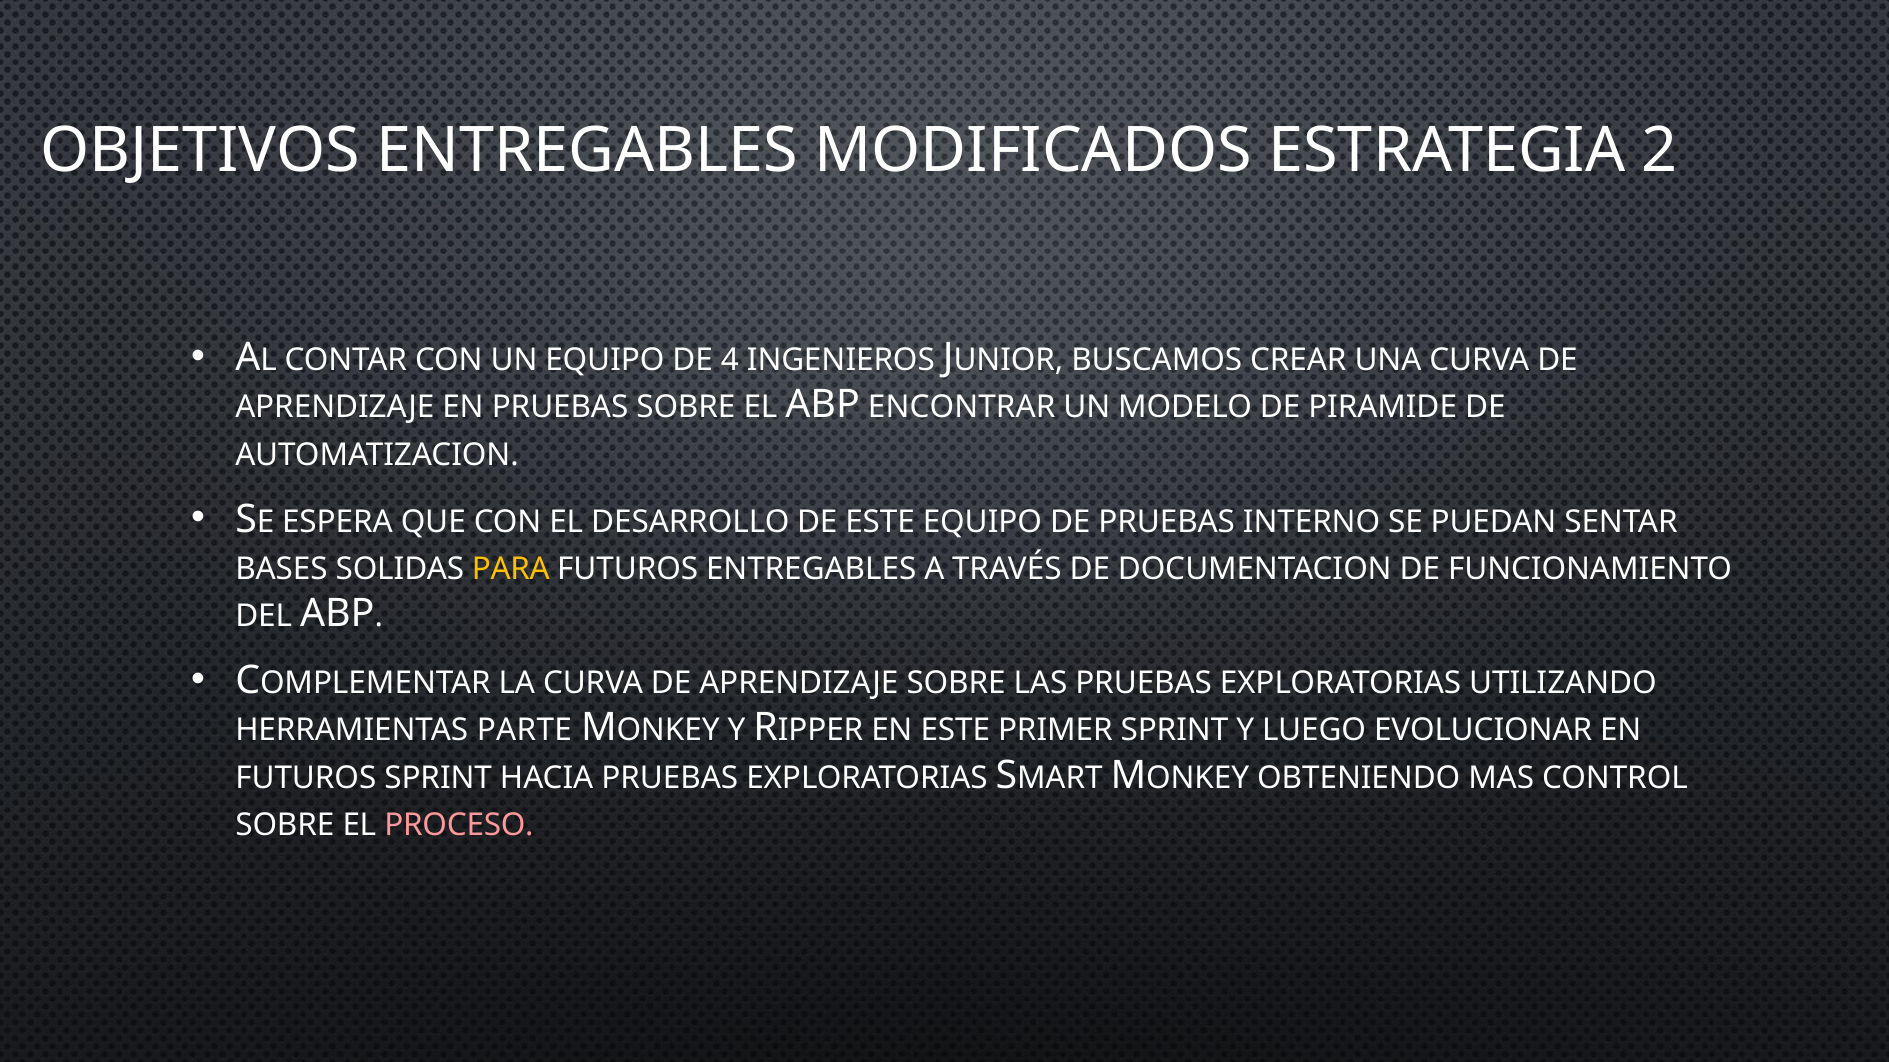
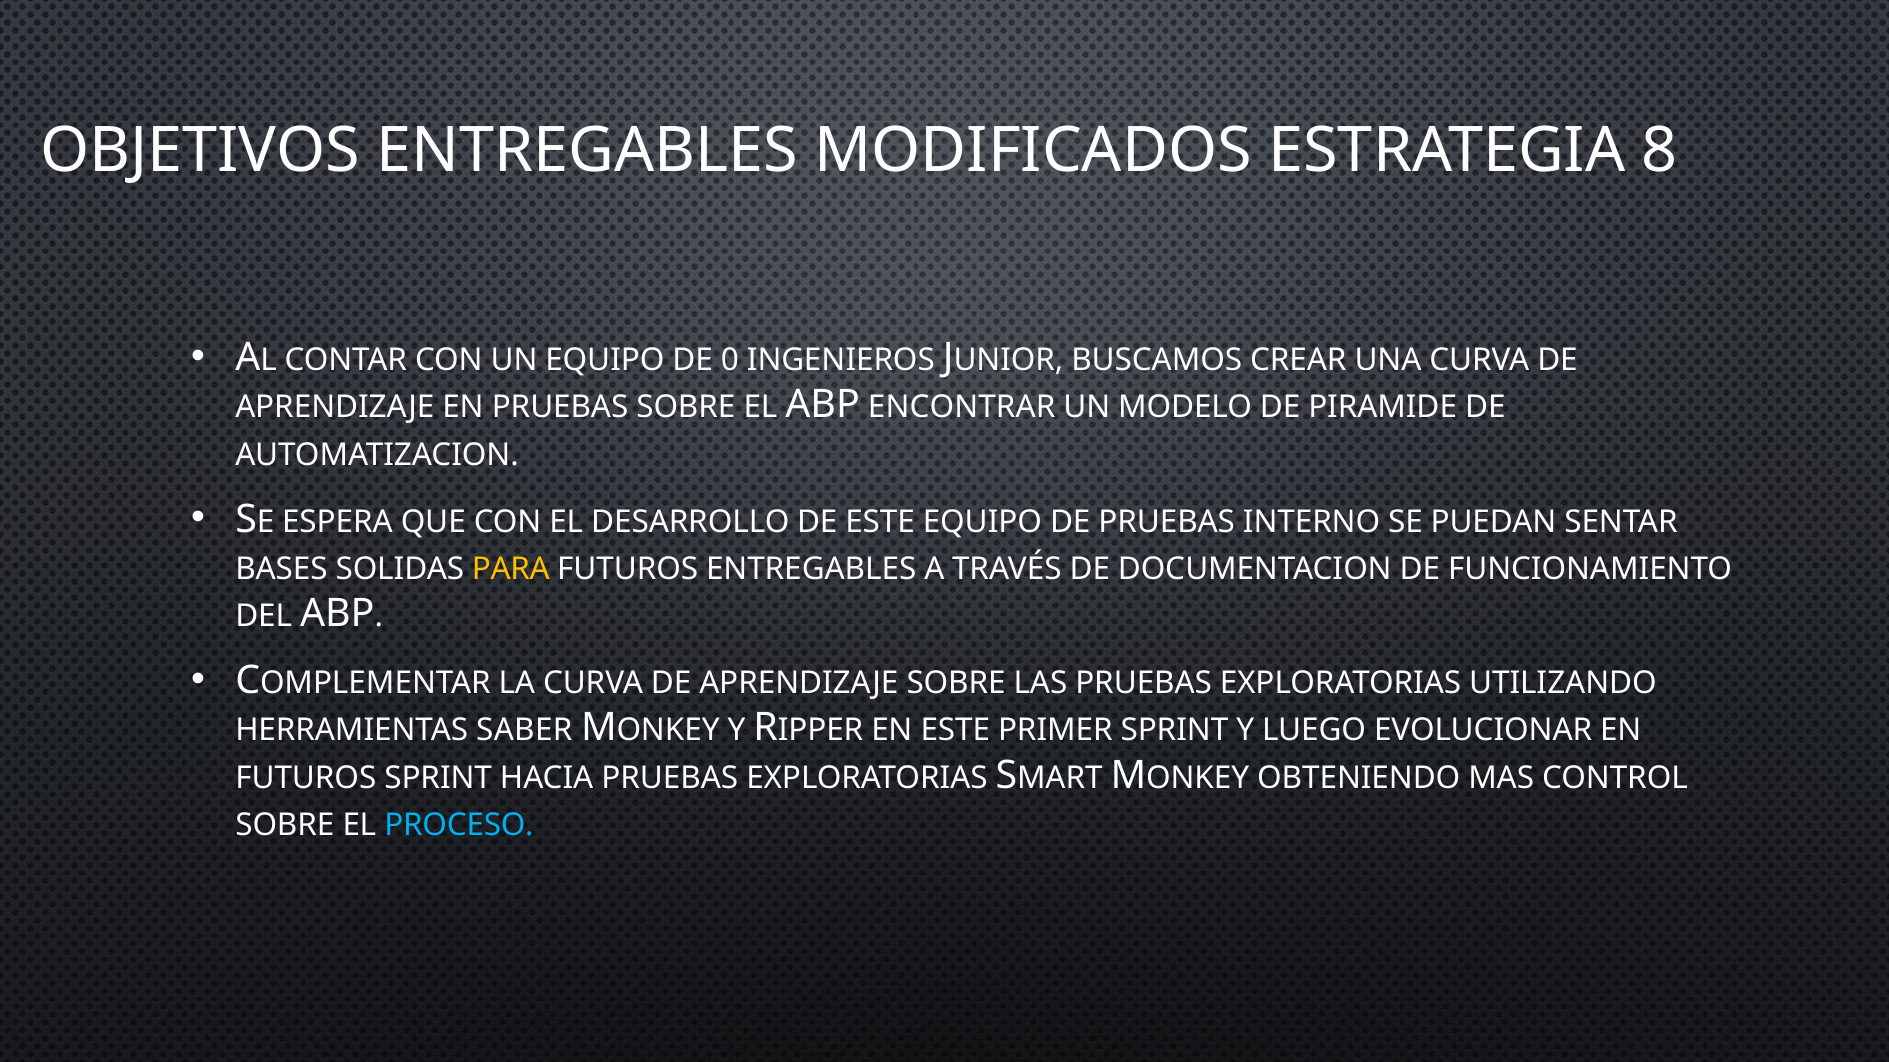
2: 2 -> 8 (1660, 150)
4: 4 -> 0 (730, 360)
PARTE: PARTE -> SABER (524, 731)
PROCESO colour: pink -> light blue (459, 825)
